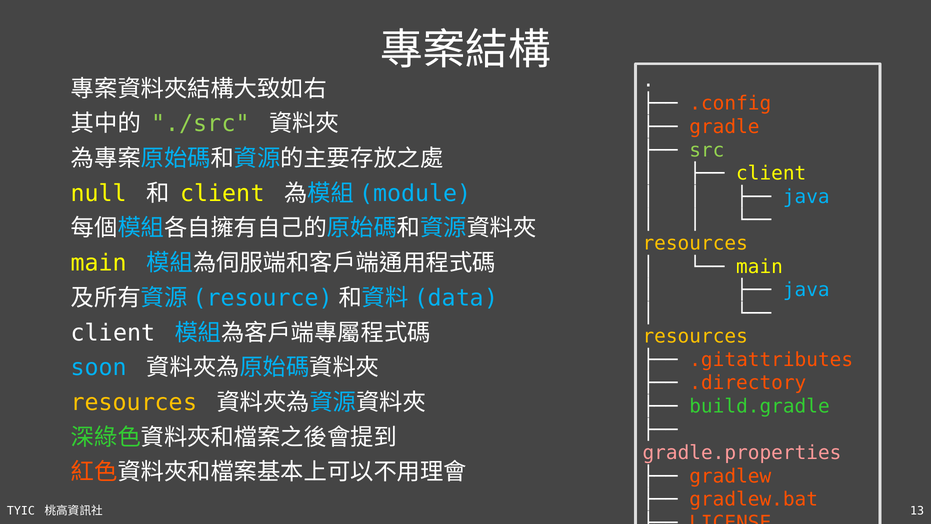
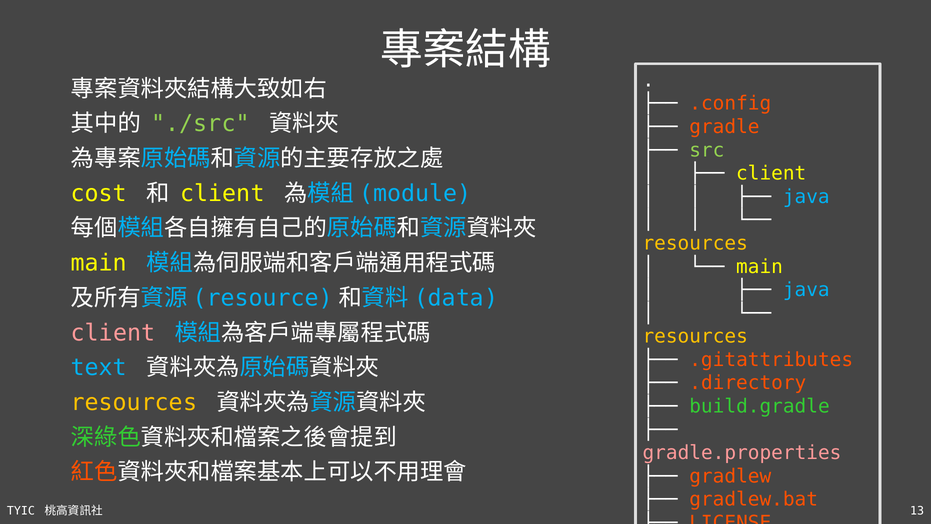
null: null -> cost (99, 193)
client colour: white -> pink (113, 333)
soon: soon -> text (99, 367)
